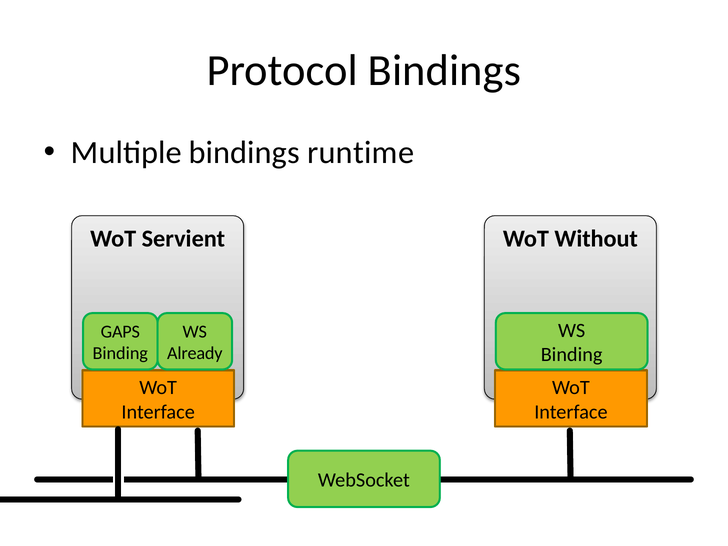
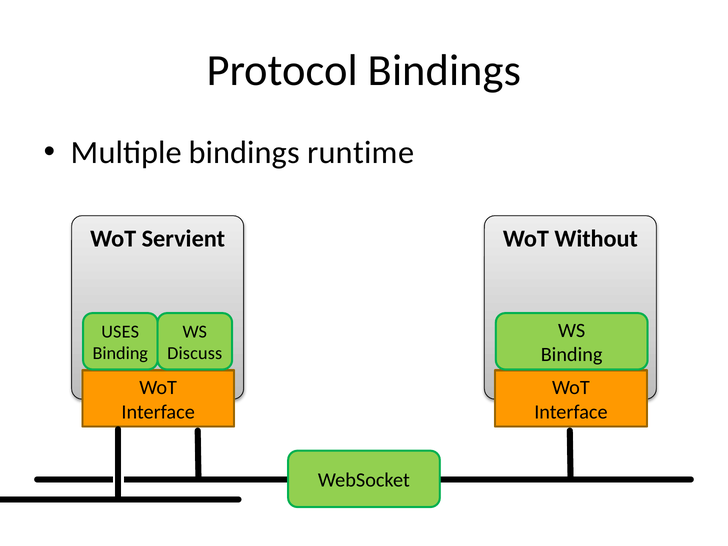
GAPS: GAPS -> USES (120, 332)
Already: Already -> Discuss (195, 353)
